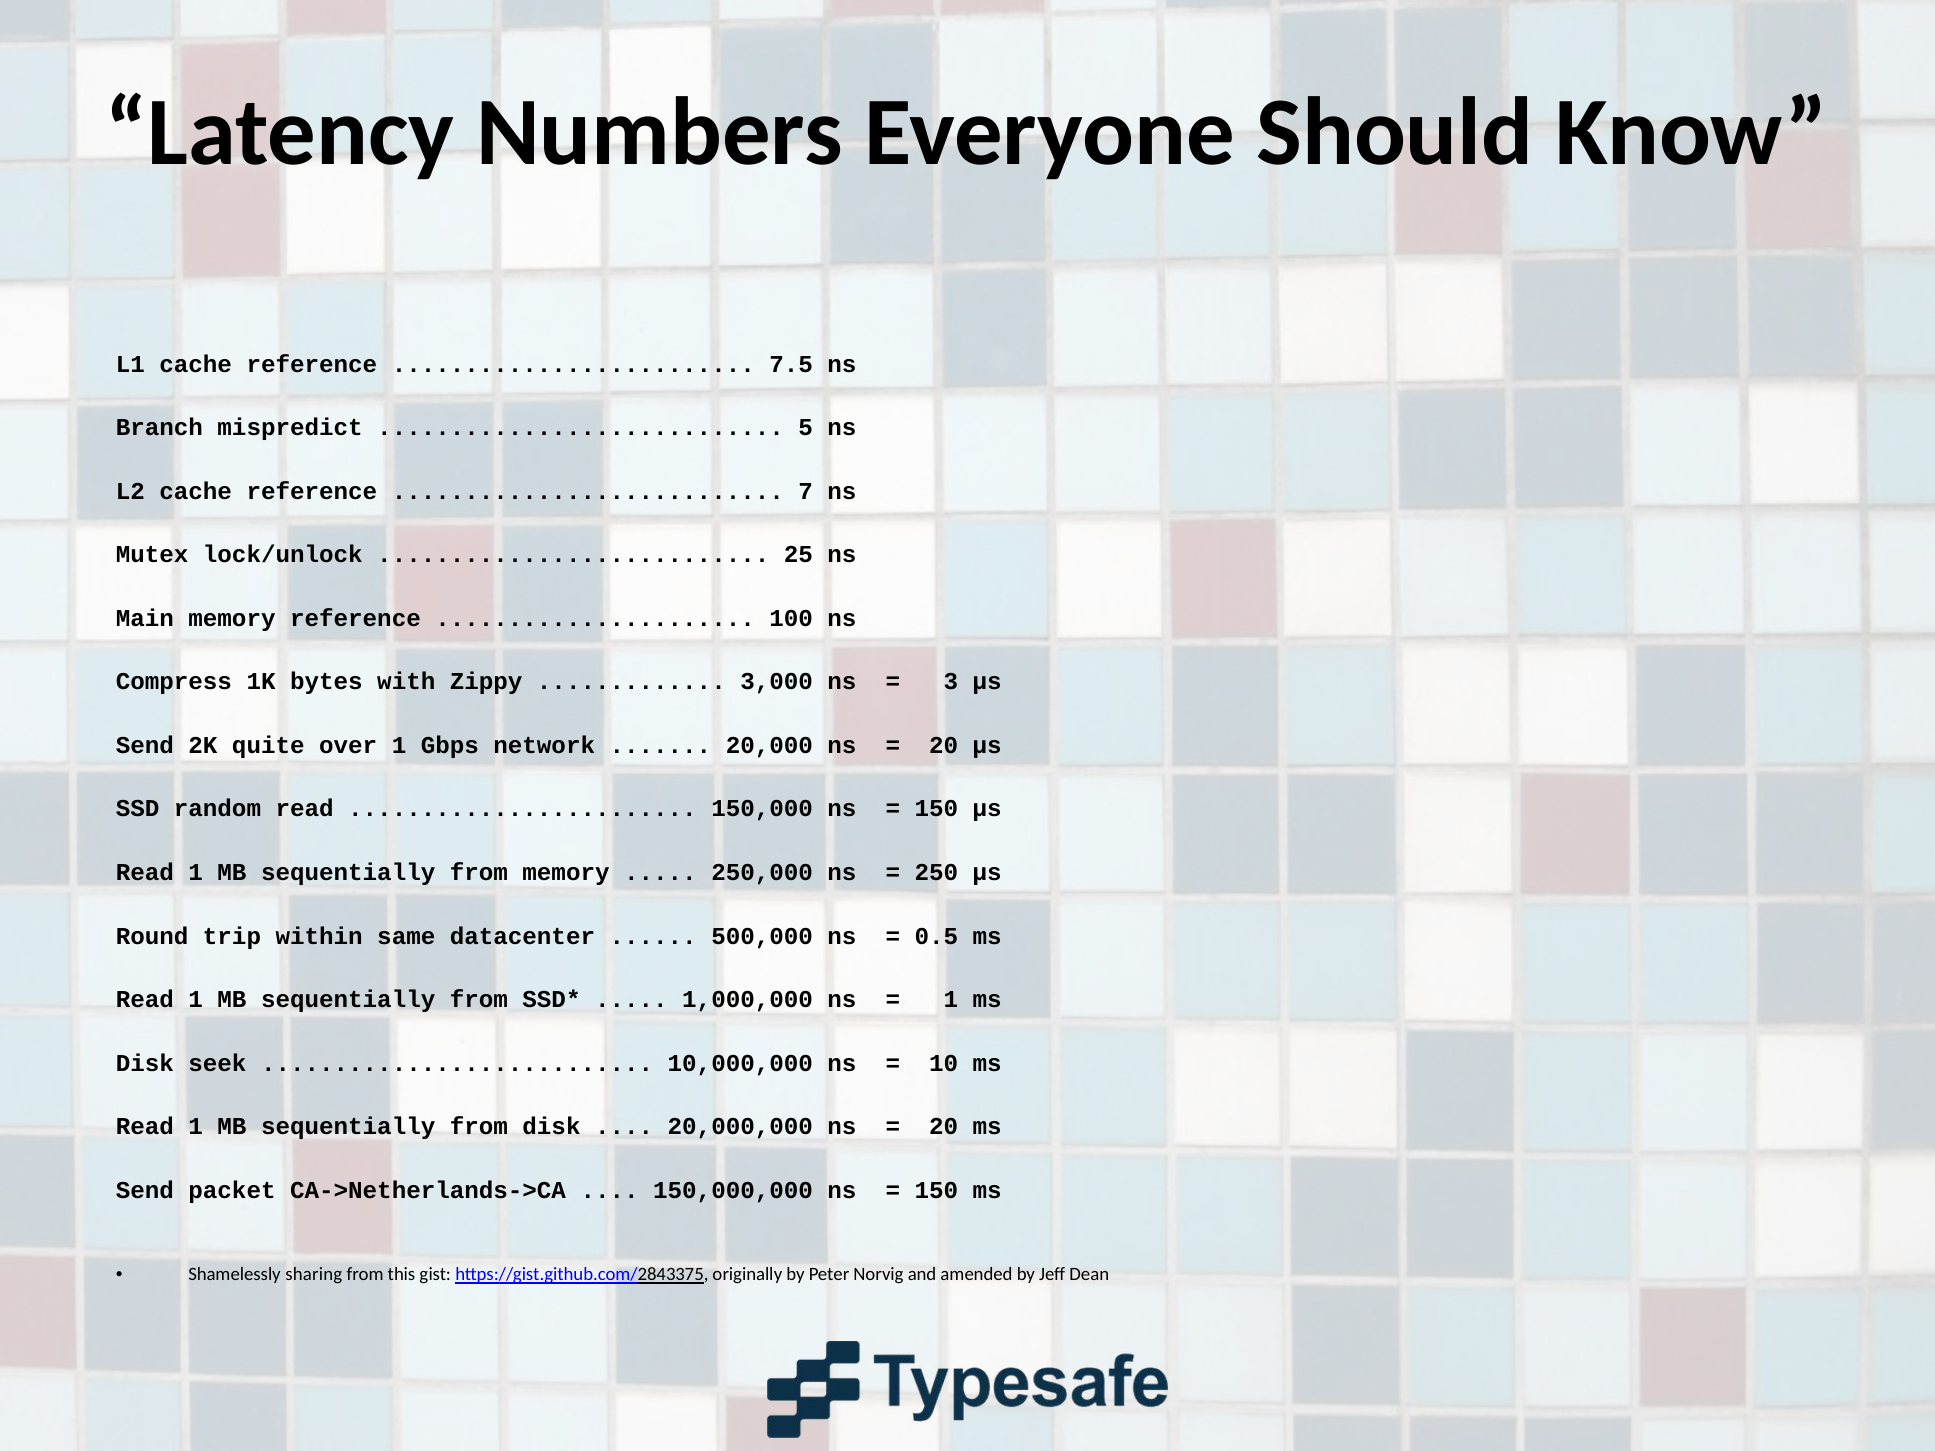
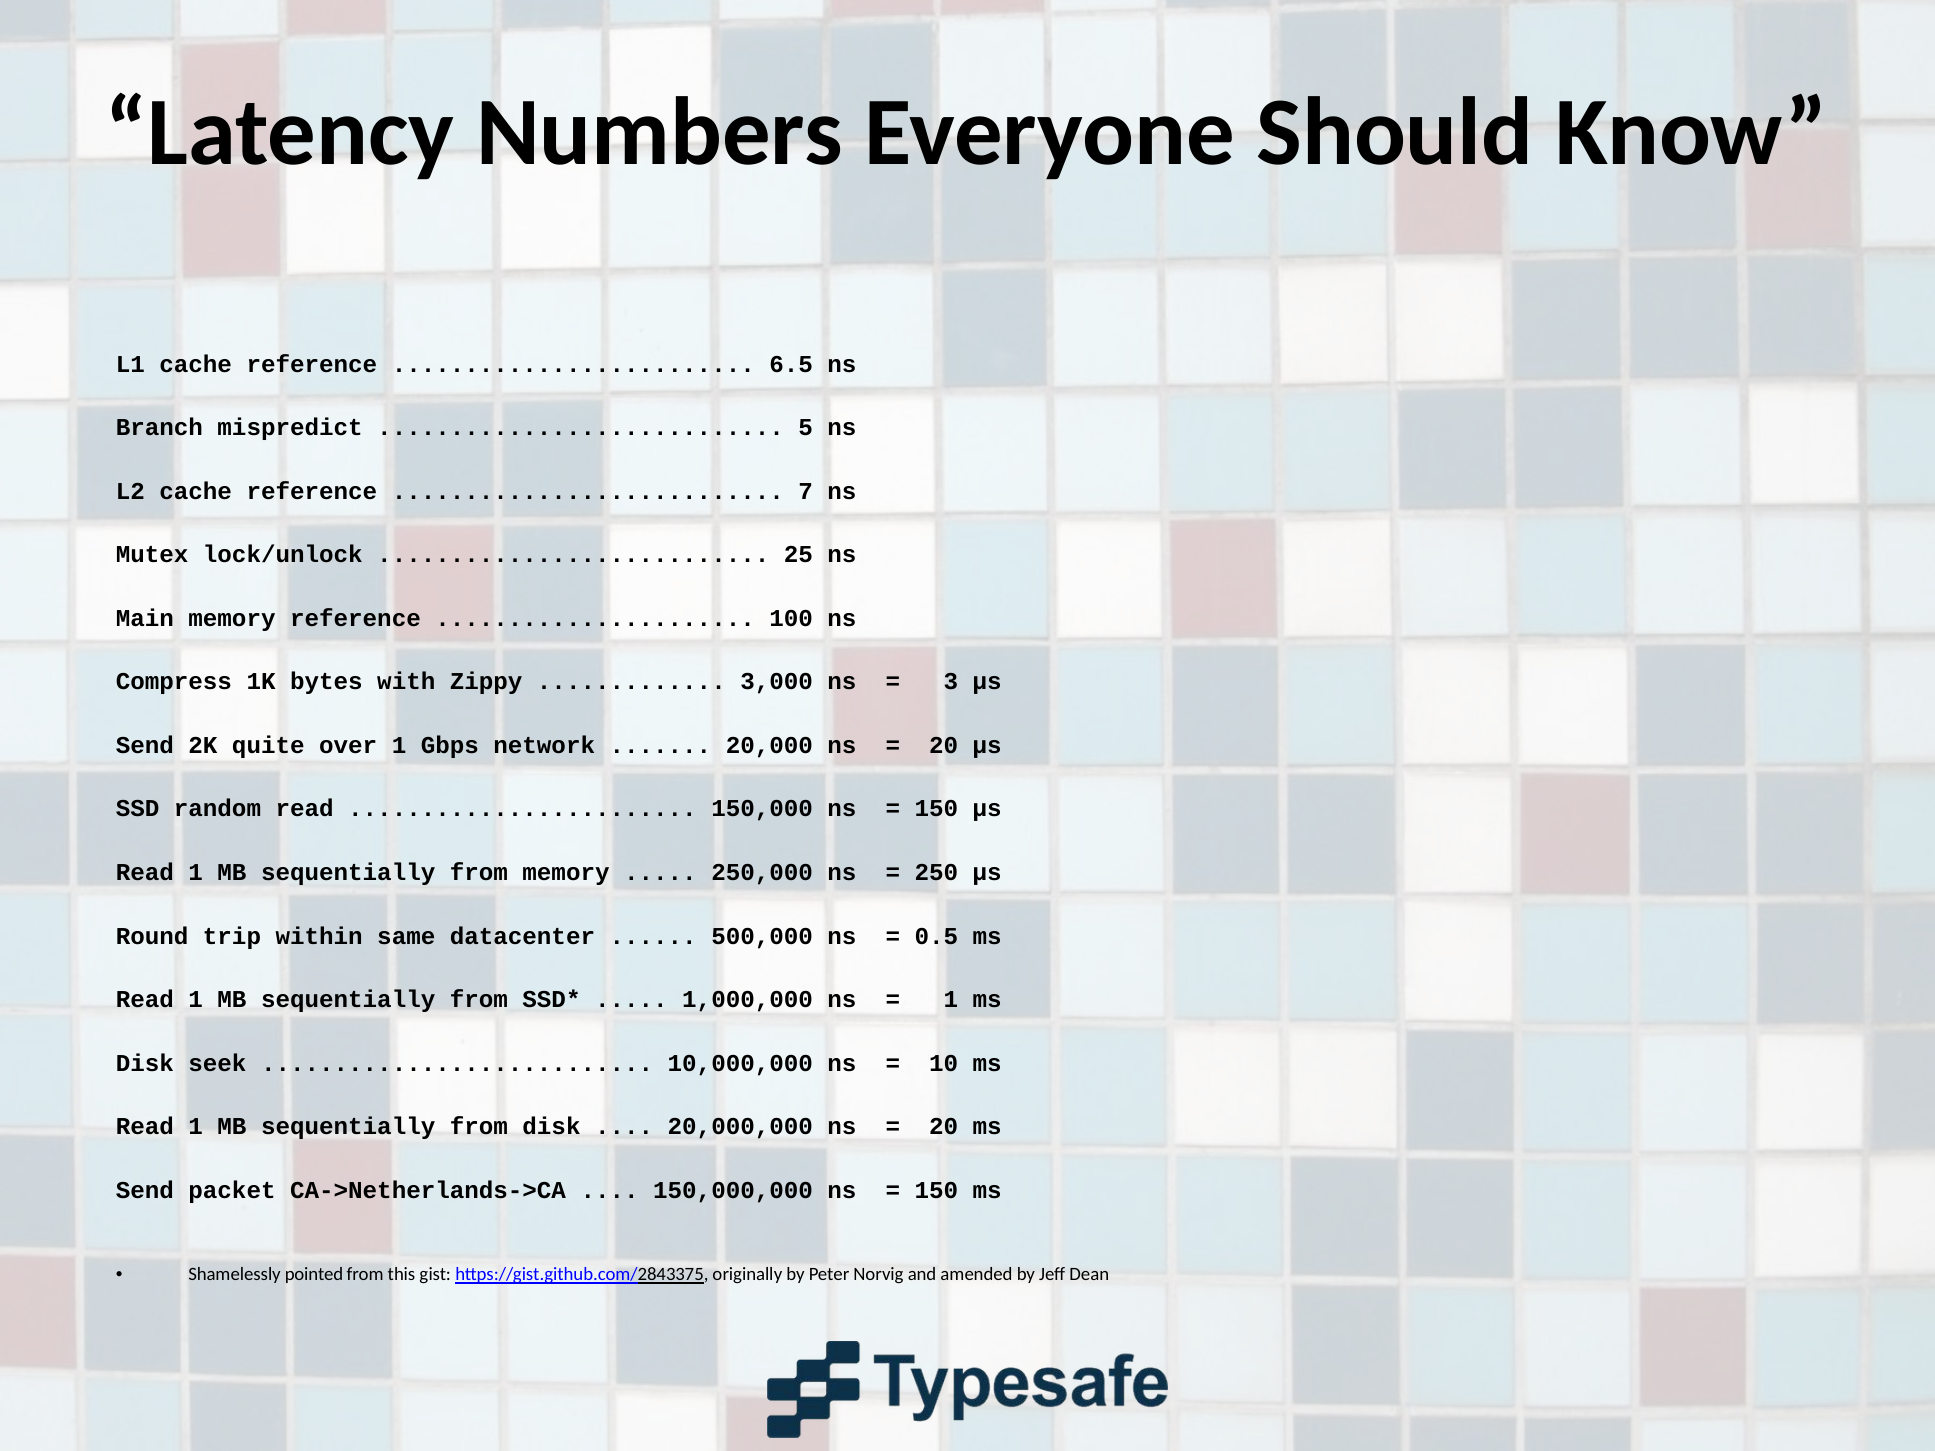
7.5: 7.5 -> 6.5 (791, 364)
sharing: sharing -> pointed (314, 1275)
